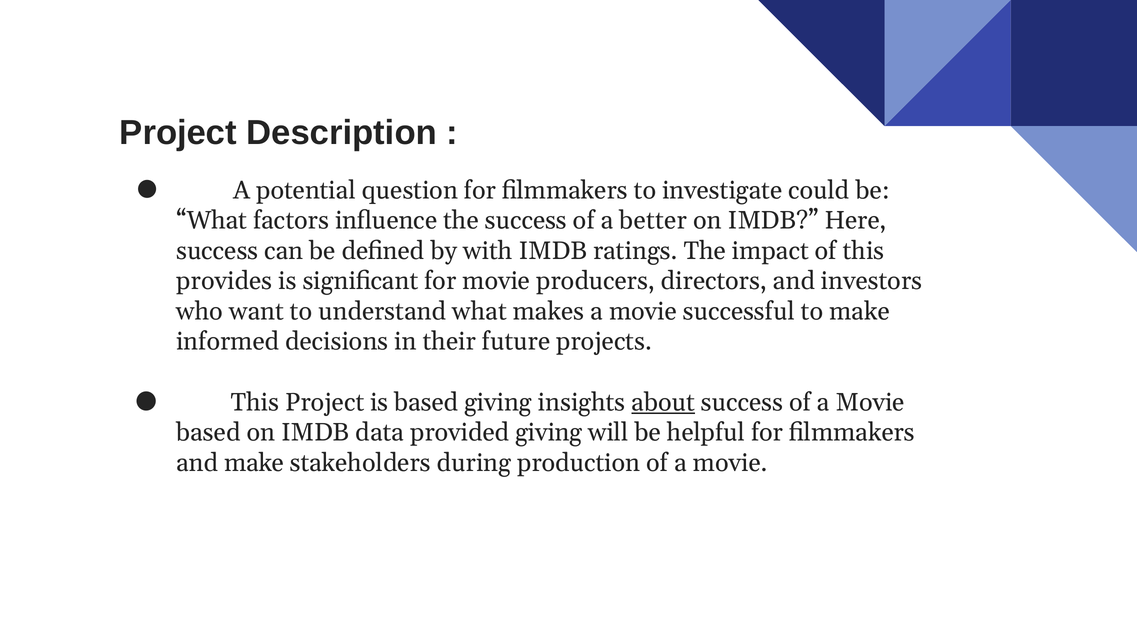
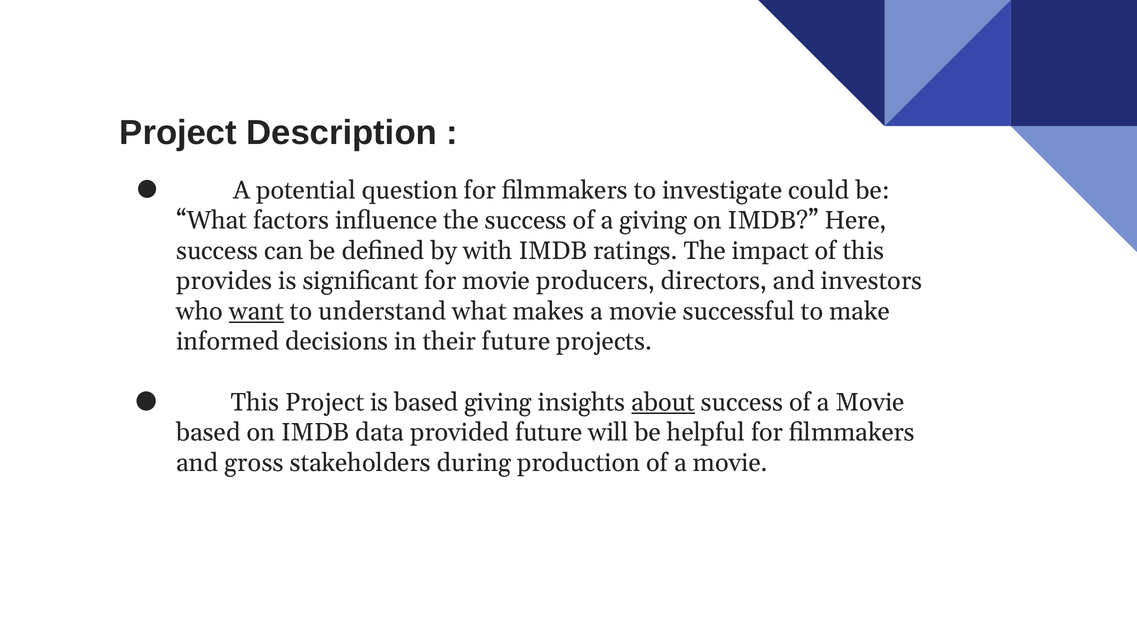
a better: better -> giving (653, 221)
want underline: none -> present (256, 312)
provided giving: giving -> future (549, 433)
and make: make -> gross (254, 463)
